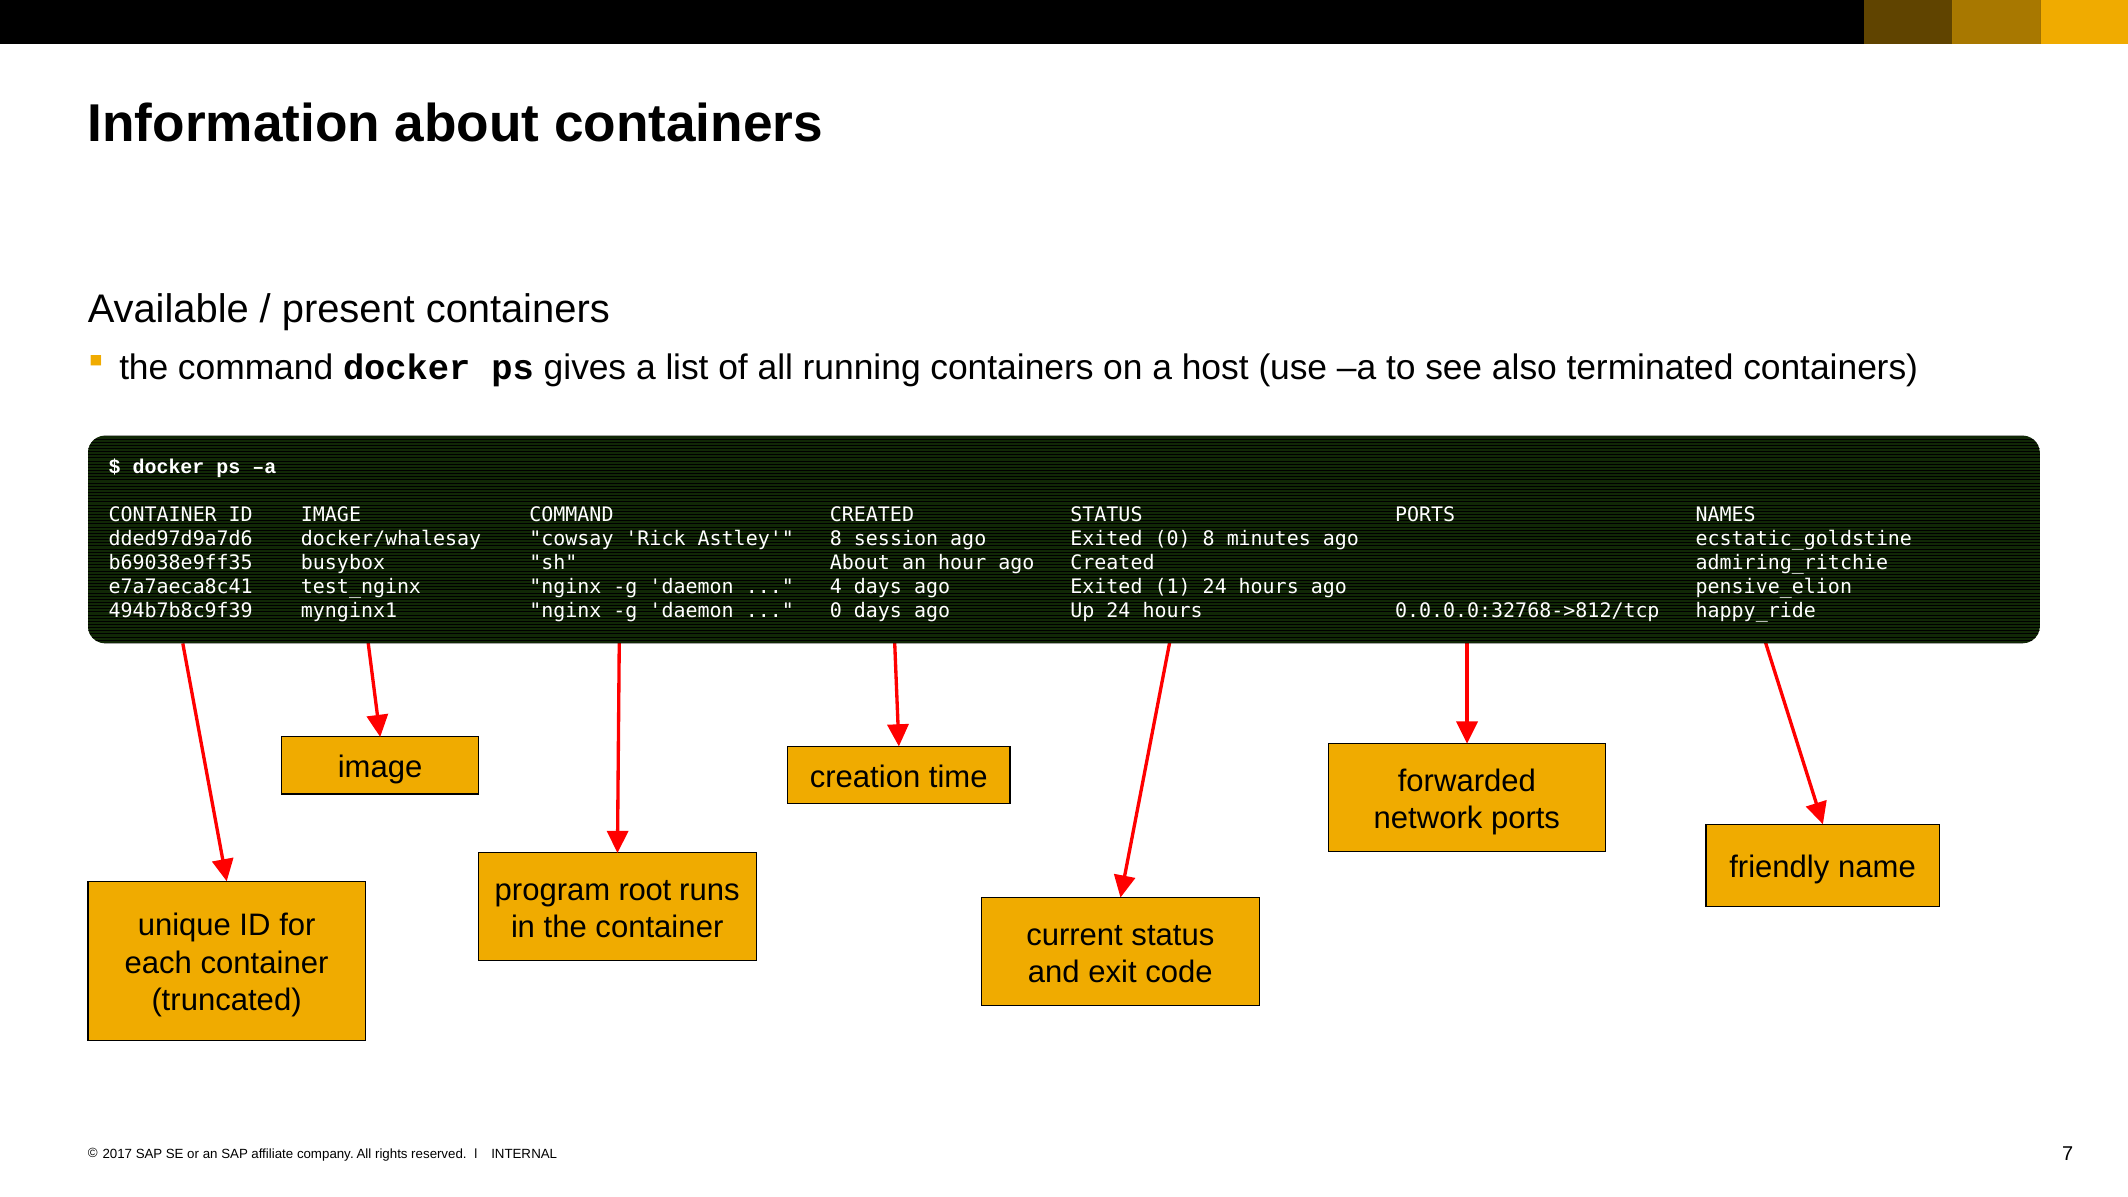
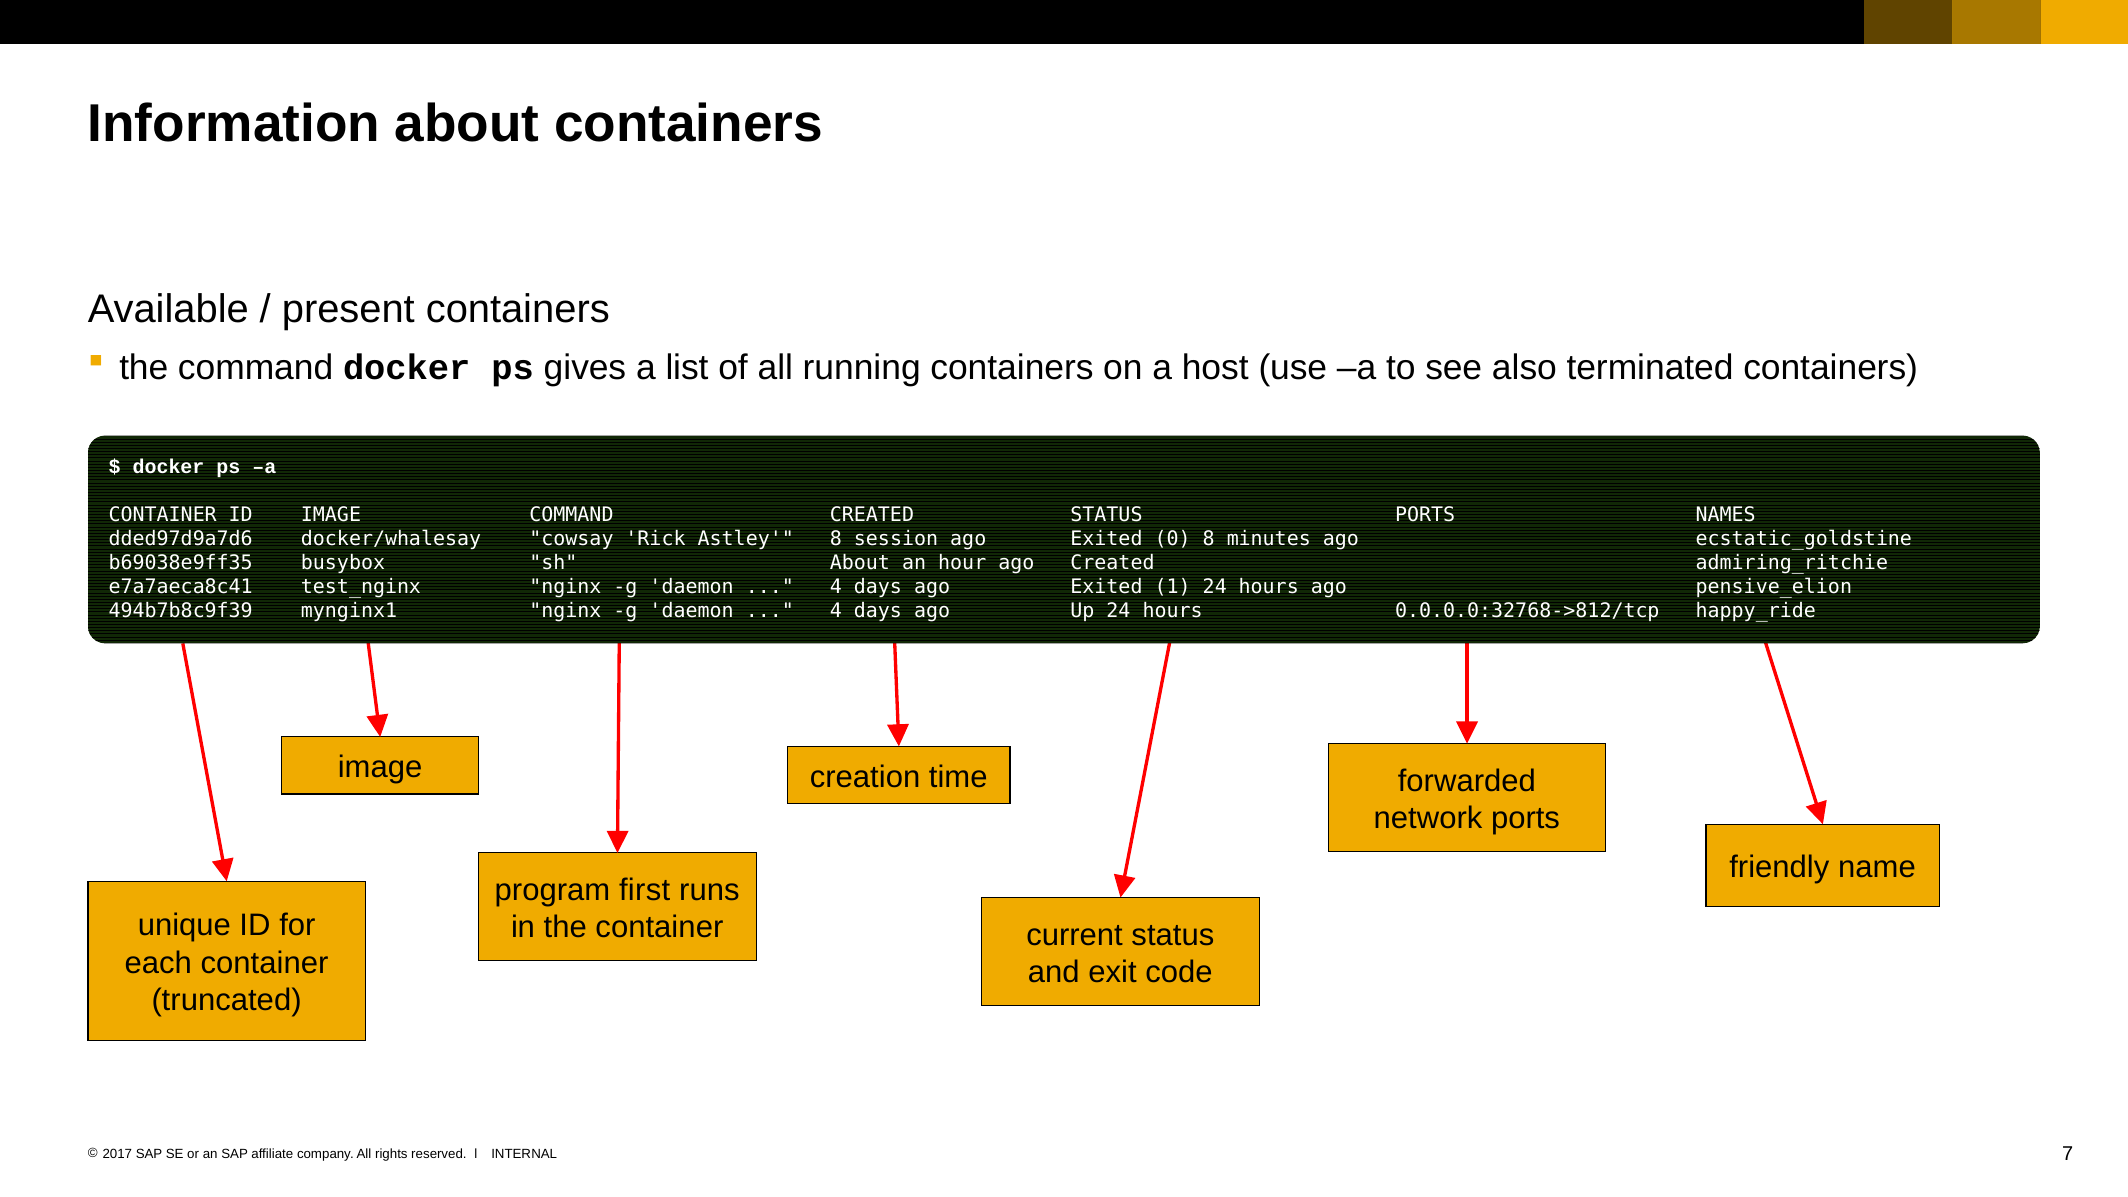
0: 0 -> 4 (836, 610)
root: root -> first (645, 890)
